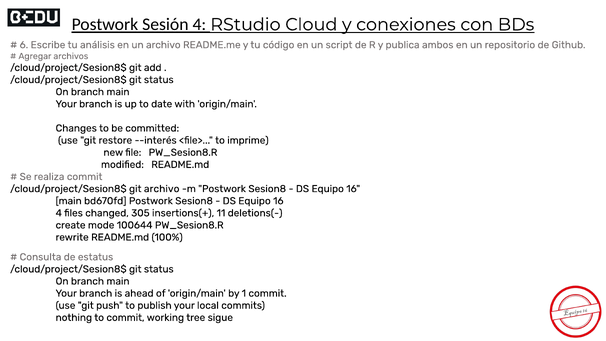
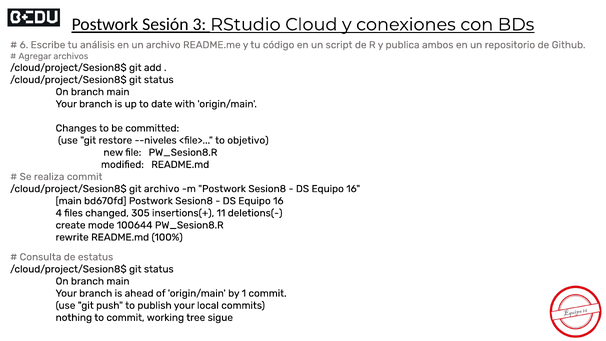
Sesión 4: 4 -> 3 (199, 25)
--interés: --interés -> --niveles (156, 140)
imprime: imprime -> objetivo (248, 140)
